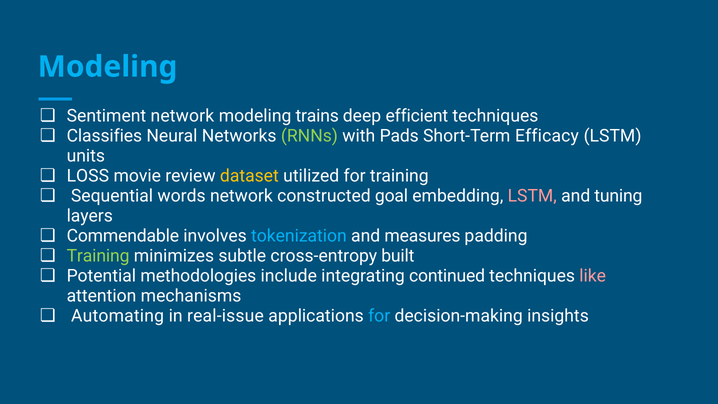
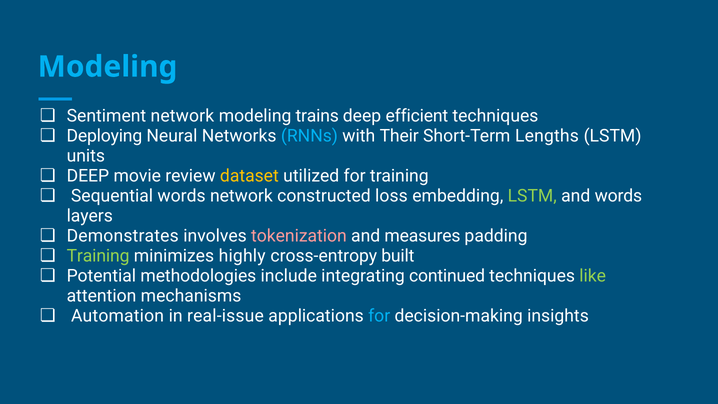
Classifies: Classifies -> Deploying (104, 136)
RNNs colour: light green -> light blue (309, 136)
Pads: Pads -> Their (399, 136)
Efficacy: Efficacy -> Lengths (547, 136)
LOSS: LOSS -> DEEP (88, 176)
goal: goal -> loss (391, 196)
LSTM colour: pink -> light green (532, 196)
and tuning: tuning -> words (618, 196)
Commendable: Commendable -> Demonstrates (123, 236)
tokenization colour: light blue -> pink (299, 236)
subtle: subtle -> highly (242, 256)
like colour: pink -> light green (593, 276)
Automating: Automating -> Automation (118, 316)
